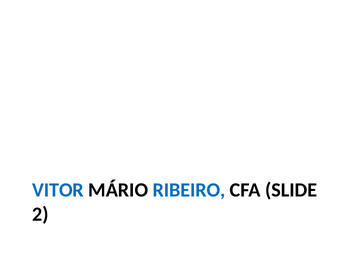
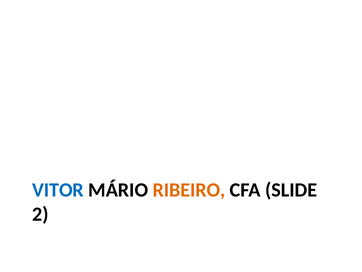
RIBEIRO colour: blue -> orange (189, 190)
